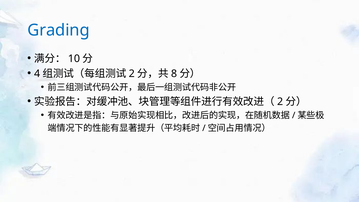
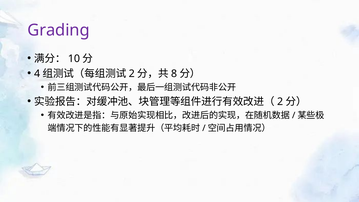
Grading colour: blue -> purple (59, 30)
